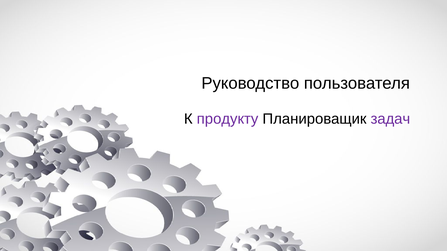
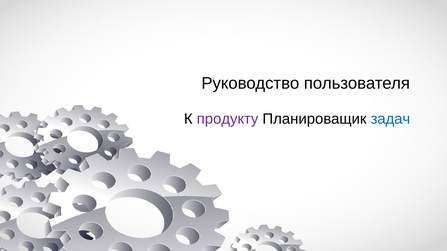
задач colour: purple -> blue (390, 119)
